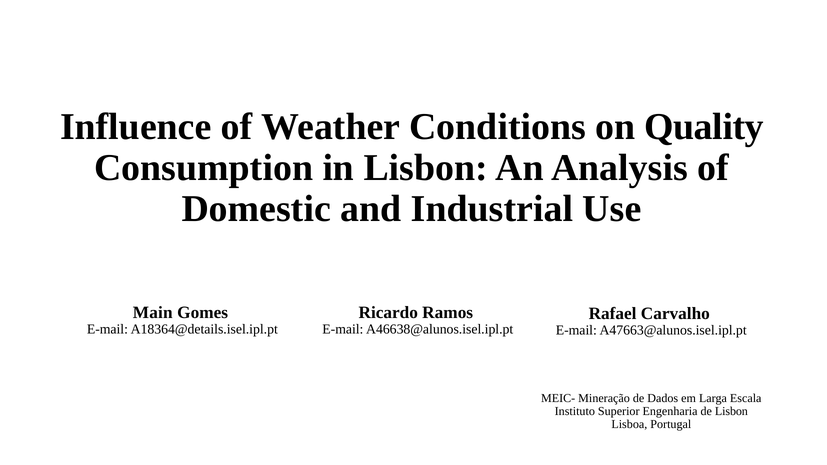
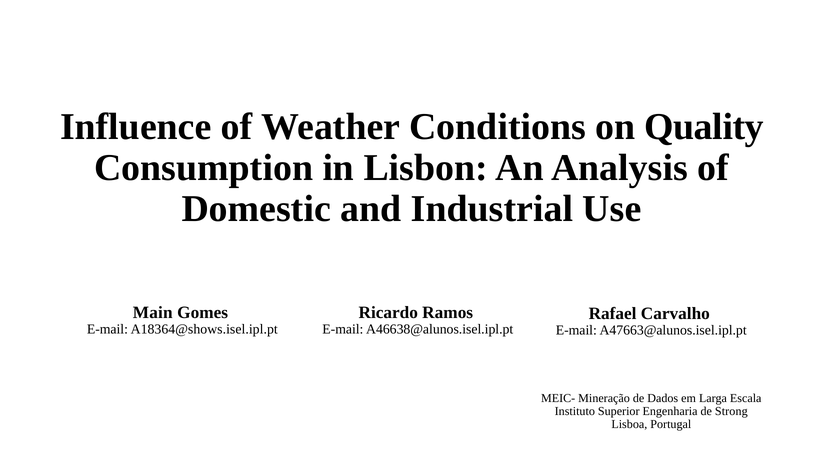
A18364@details.isel.ipl.pt: A18364@details.isel.ipl.pt -> A18364@shows.isel.ipl.pt (204, 329)
de Lisbon: Lisbon -> Strong (731, 412)
